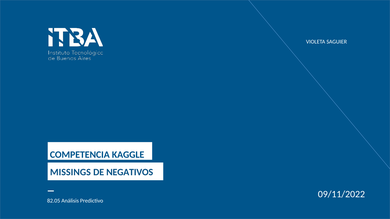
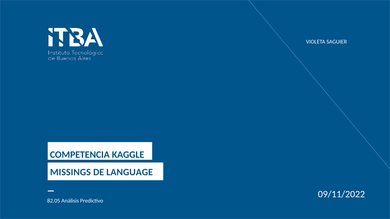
NEGATIVOS: NEGATIVOS -> LANGUAGE (130, 173)
